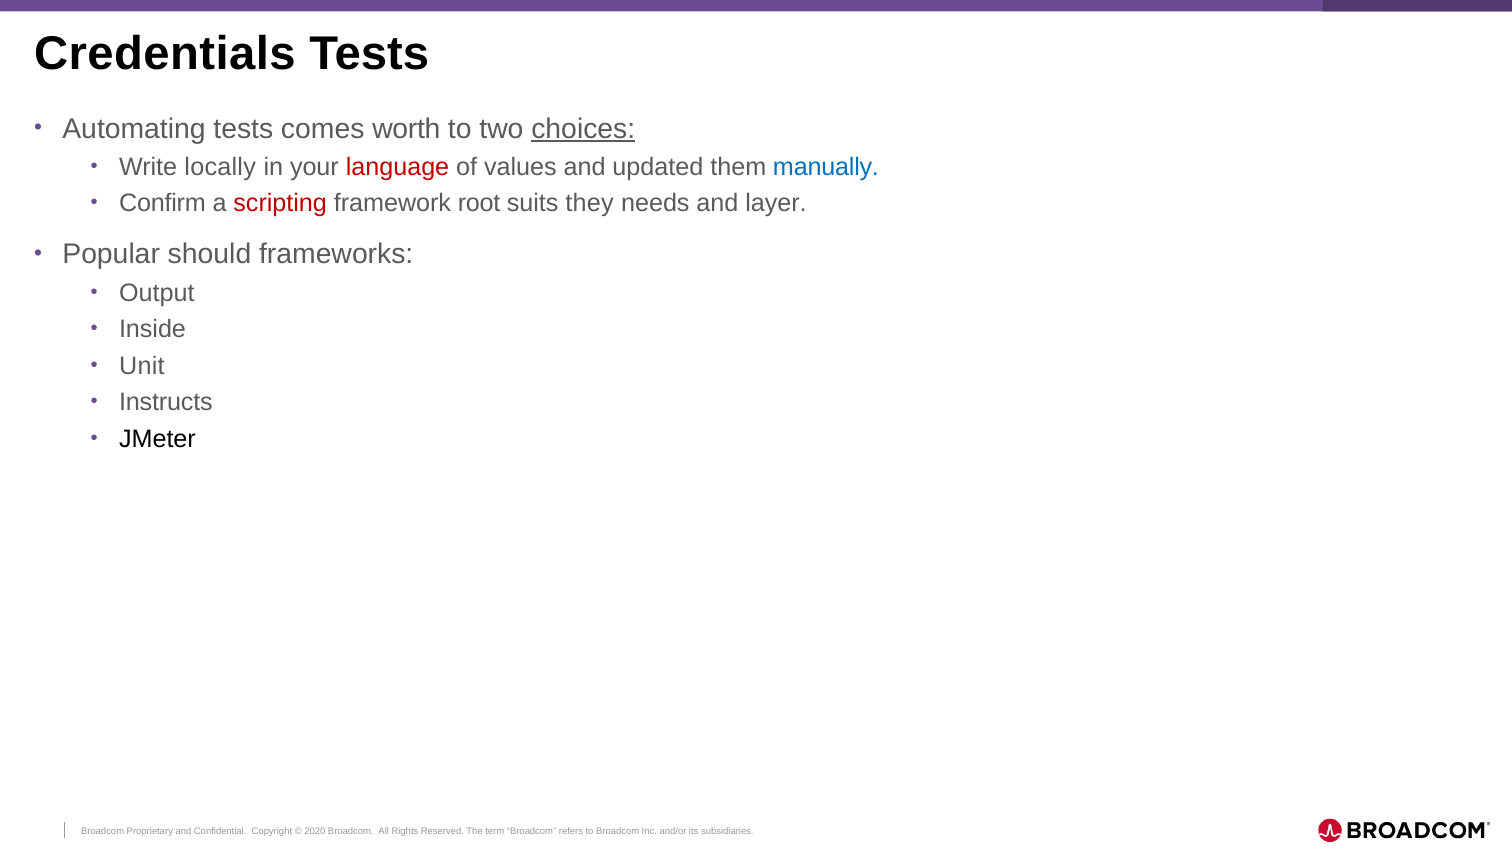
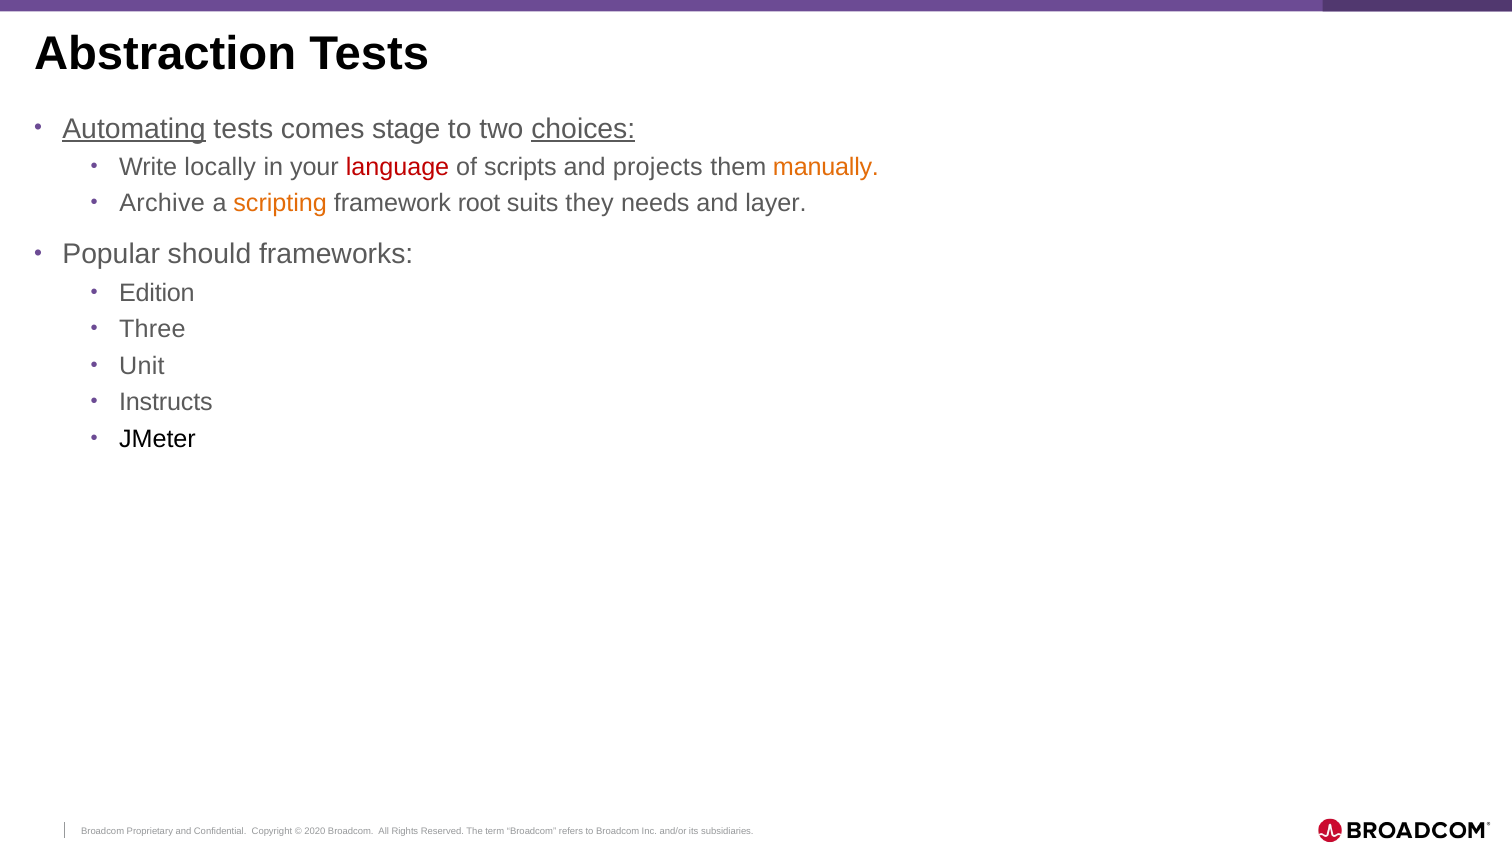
Credentials: Credentials -> Abstraction (165, 54)
Automating underline: none -> present (134, 129)
worth: worth -> stage (406, 129)
values: values -> scripts (520, 167)
updated: updated -> projects (658, 167)
manually colour: blue -> orange (826, 167)
Confirm: Confirm -> Archive (162, 203)
scripting colour: red -> orange (280, 203)
Output: Output -> Edition (157, 293)
Inside: Inside -> Three (152, 329)
